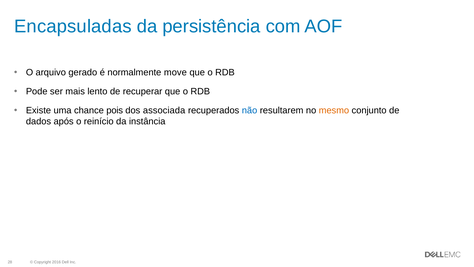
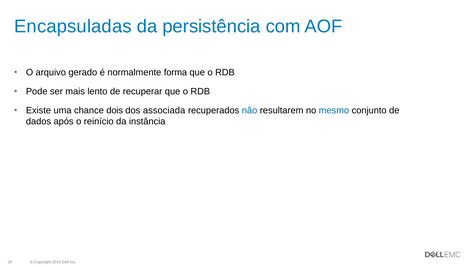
move: move -> forma (175, 72)
pois: pois -> dois (115, 110)
mesmo colour: orange -> blue (334, 110)
